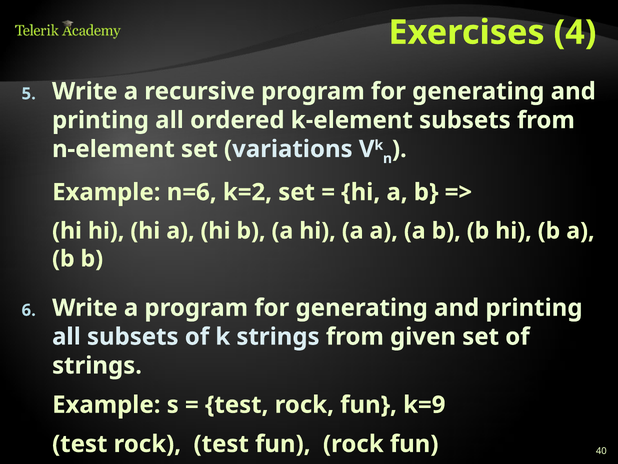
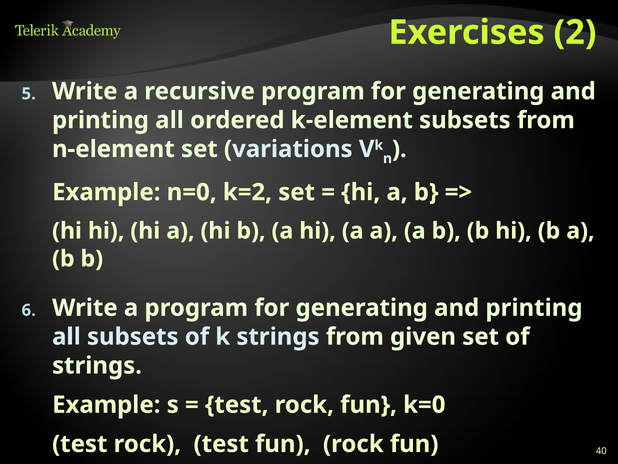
4: 4 -> 2 (575, 32)
n=6: n=6 -> n=0 (192, 192)
k=9: k=9 -> k=0 (424, 404)
